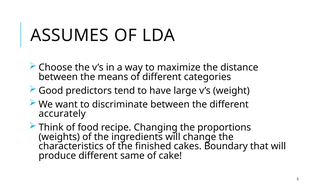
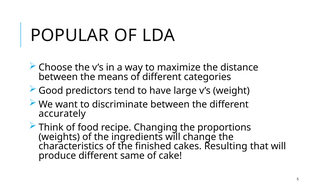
ASSUMES: ASSUMES -> POPULAR (70, 36)
Boundary: Boundary -> Resulting (226, 146)
